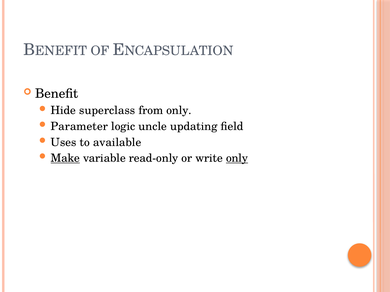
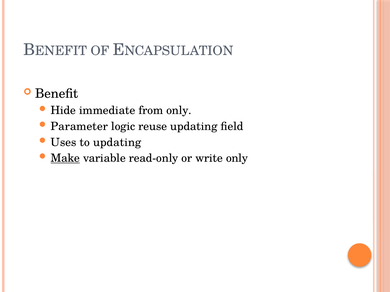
superclass: superclass -> immediate (107, 111)
uncle: uncle -> reuse (153, 127)
to available: available -> updating (117, 142)
only underline: present -> none (237, 158)
